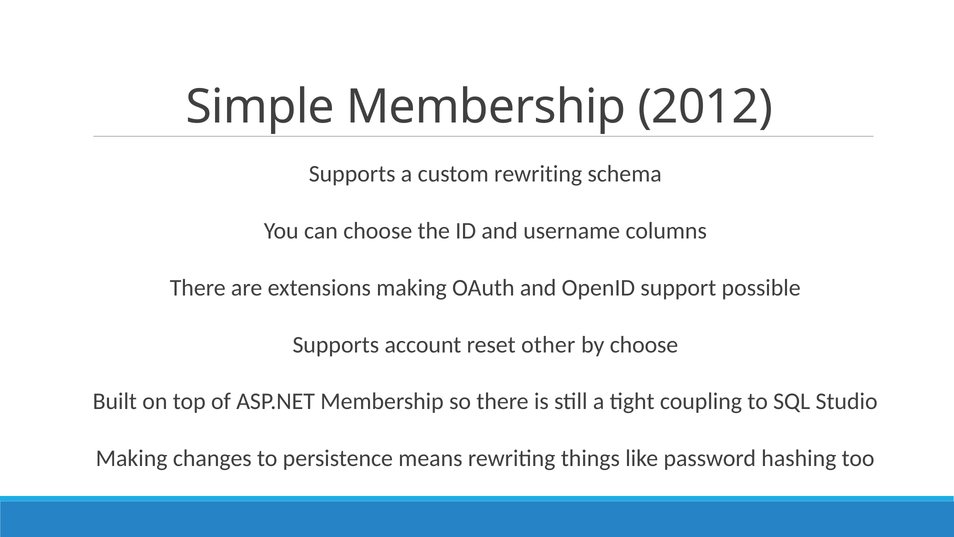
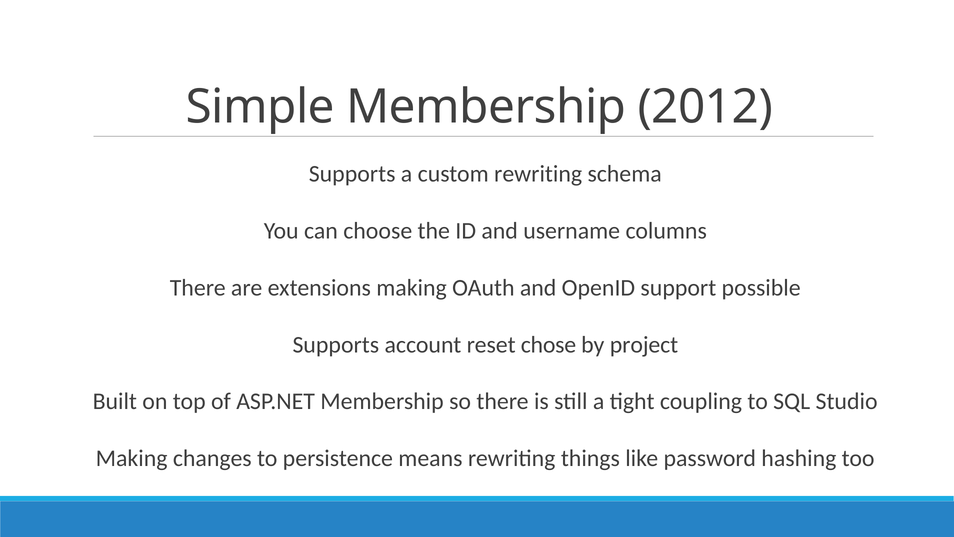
other: other -> chose (548, 344)
by choose: choose -> project (644, 344)
